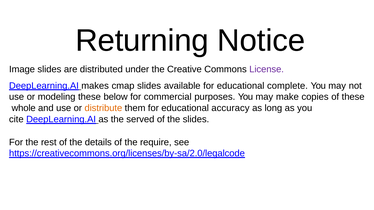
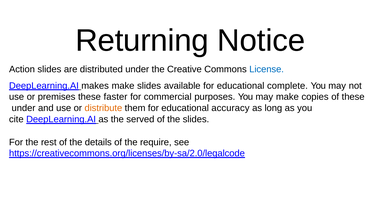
Image: Image -> Action (22, 69)
License colour: purple -> blue (267, 69)
makes cmap: cmap -> make (123, 86)
modeling: modeling -> premises (57, 97)
below: below -> faster (116, 97)
whole: whole -> under (24, 108)
